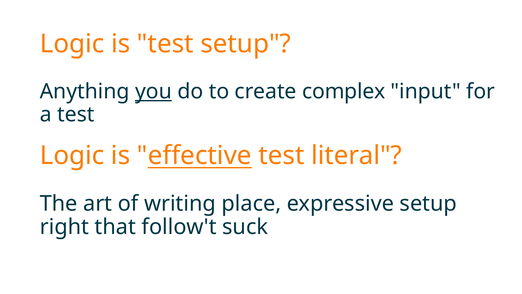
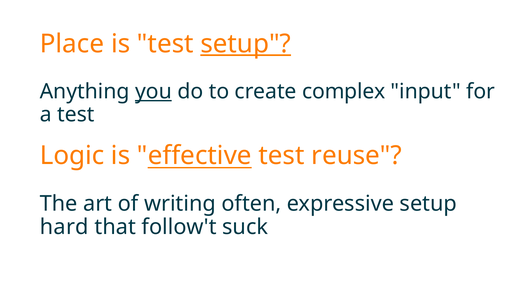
Logic: Logic -> Place (72, 44)
setup underline: none -> present (246, 44)
literal: literal -> reuse (357, 155)
place: place -> often (251, 203)
right: right -> hard (64, 227)
